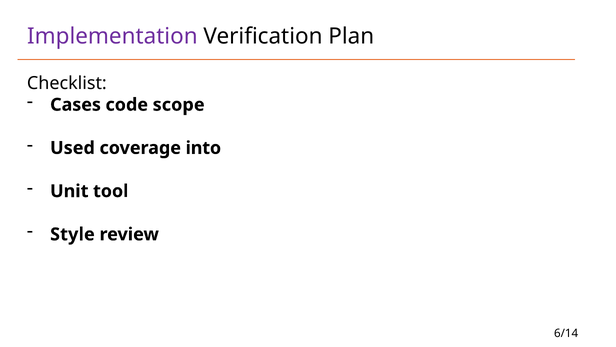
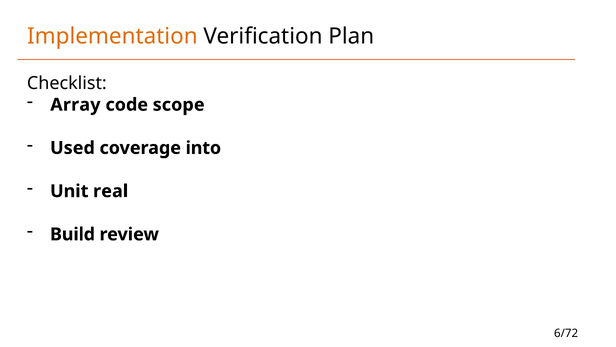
Implementation colour: purple -> orange (112, 36)
Cases: Cases -> Array (75, 105)
tool: tool -> real (111, 191)
Style: Style -> Build (73, 234)
6/14: 6/14 -> 6/72 (566, 333)
